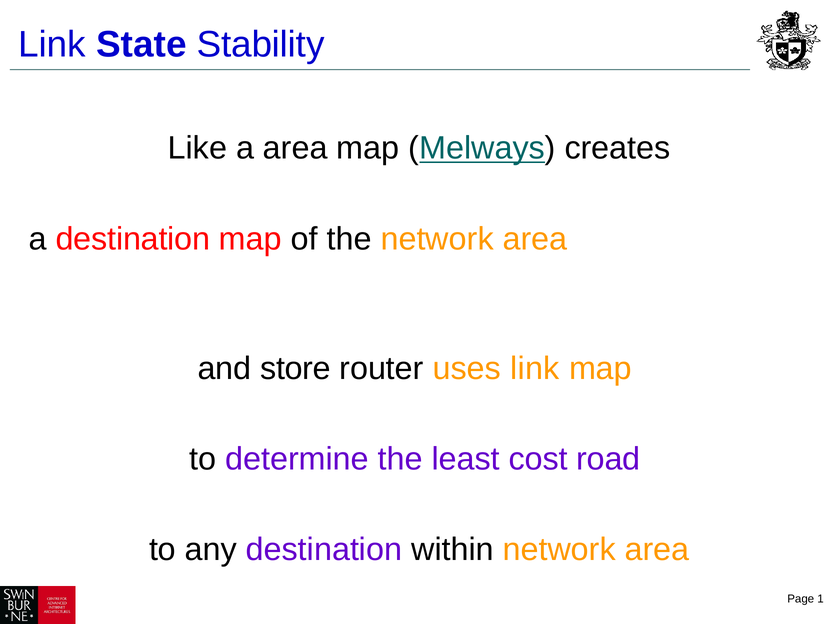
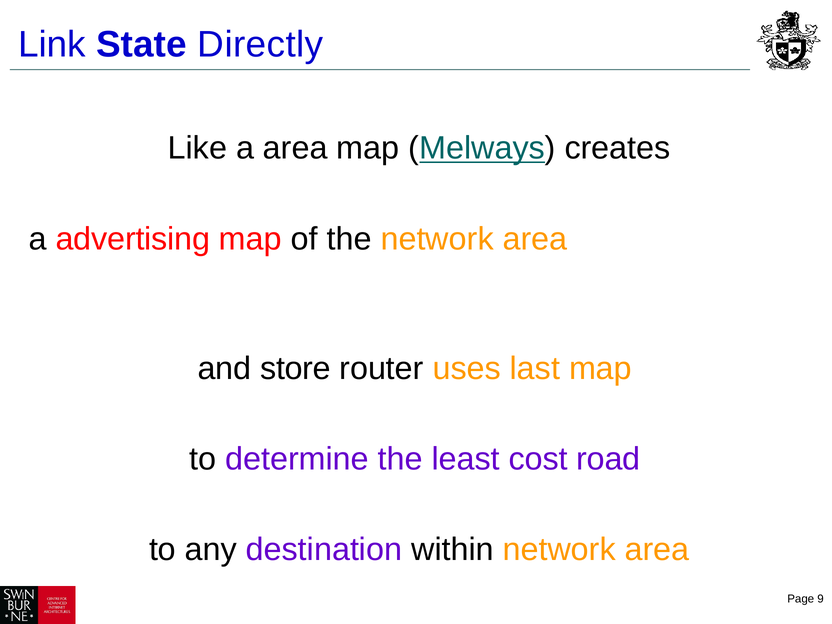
Stability: Stability -> Directly (260, 44)
a destination: destination -> advertising (133, 239)
uses link: link -> last (535, 368)
1: 1 -> 9 (821, 599)
